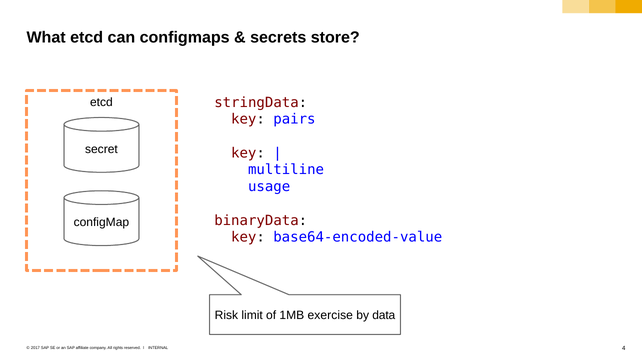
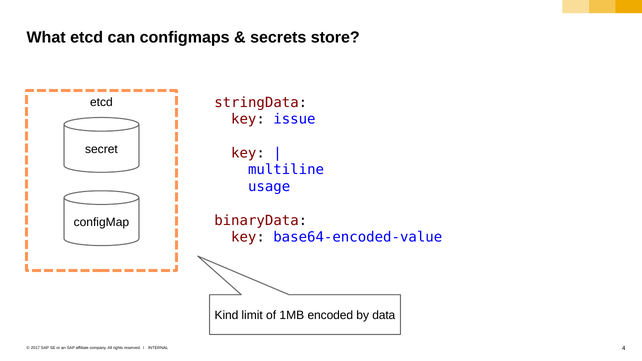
pairs: pairs -> issue (294, 119)
Risk: Risk -> Kind (226, 315)
exercise: exercise -> encoded (330, 315)
